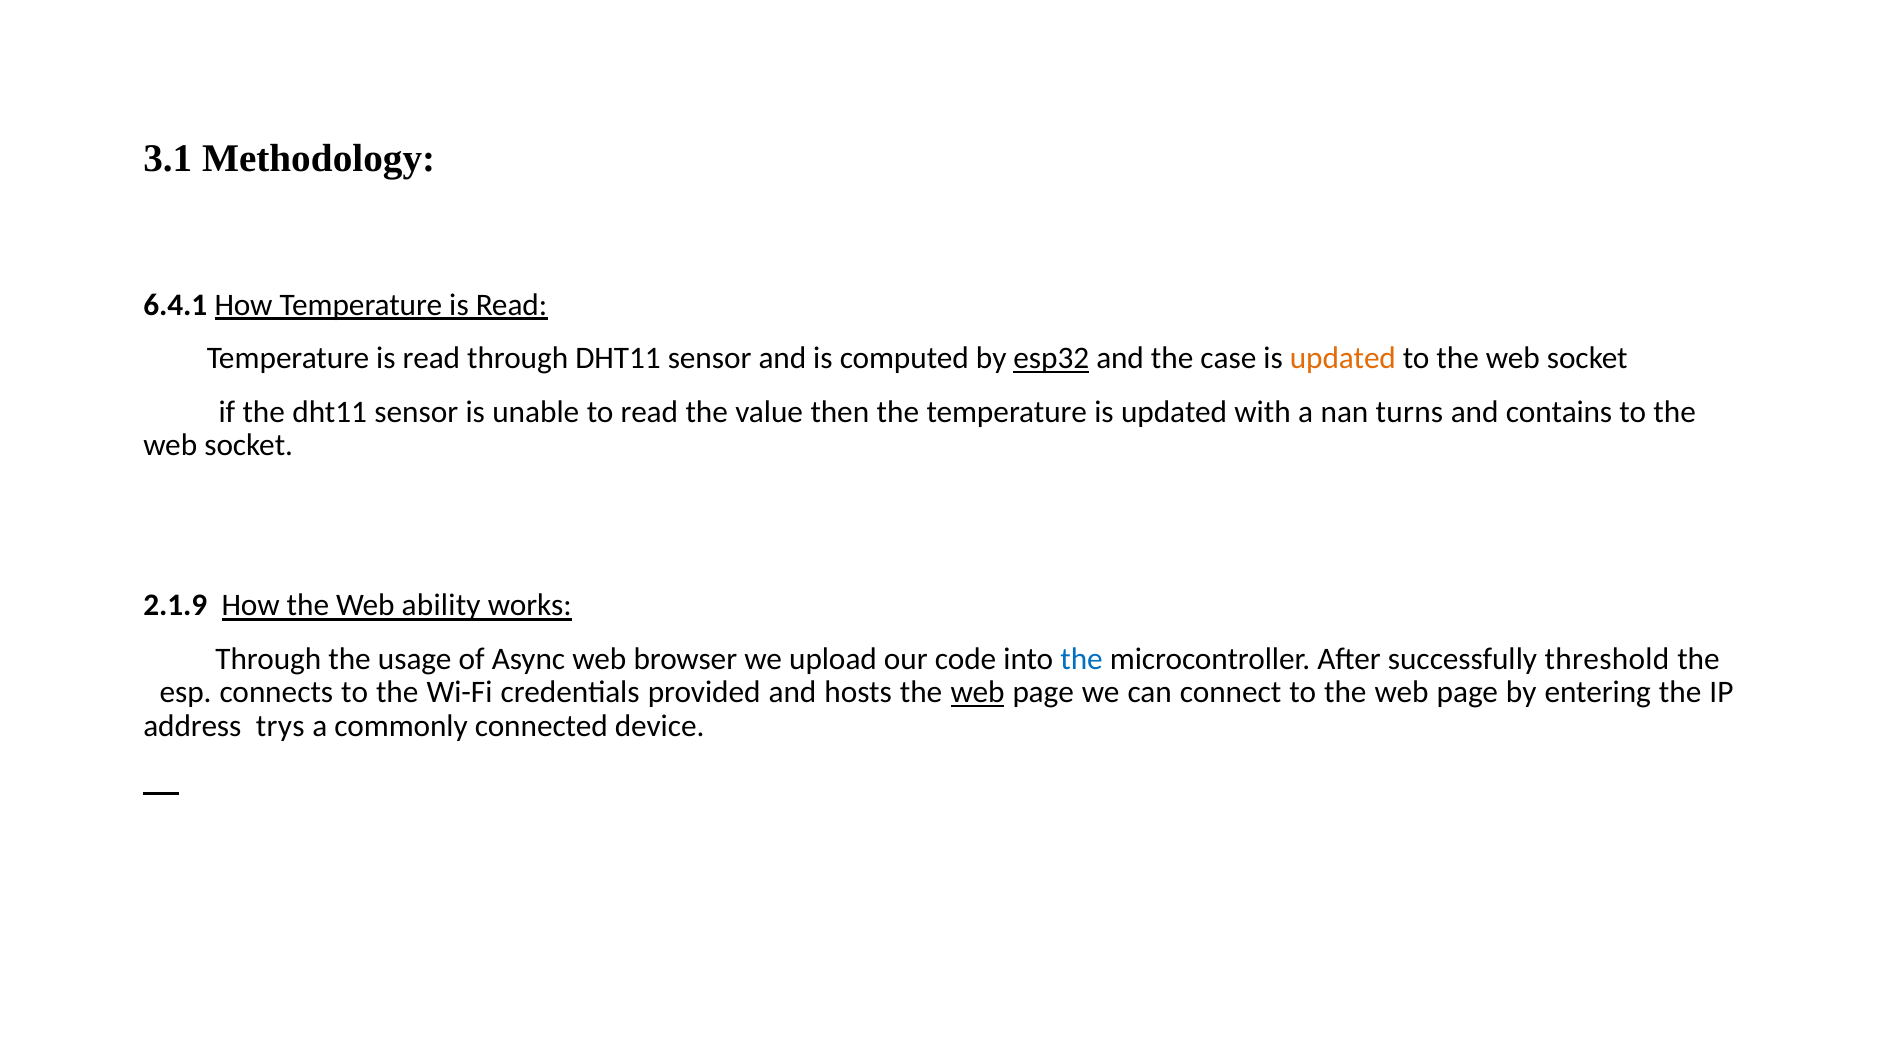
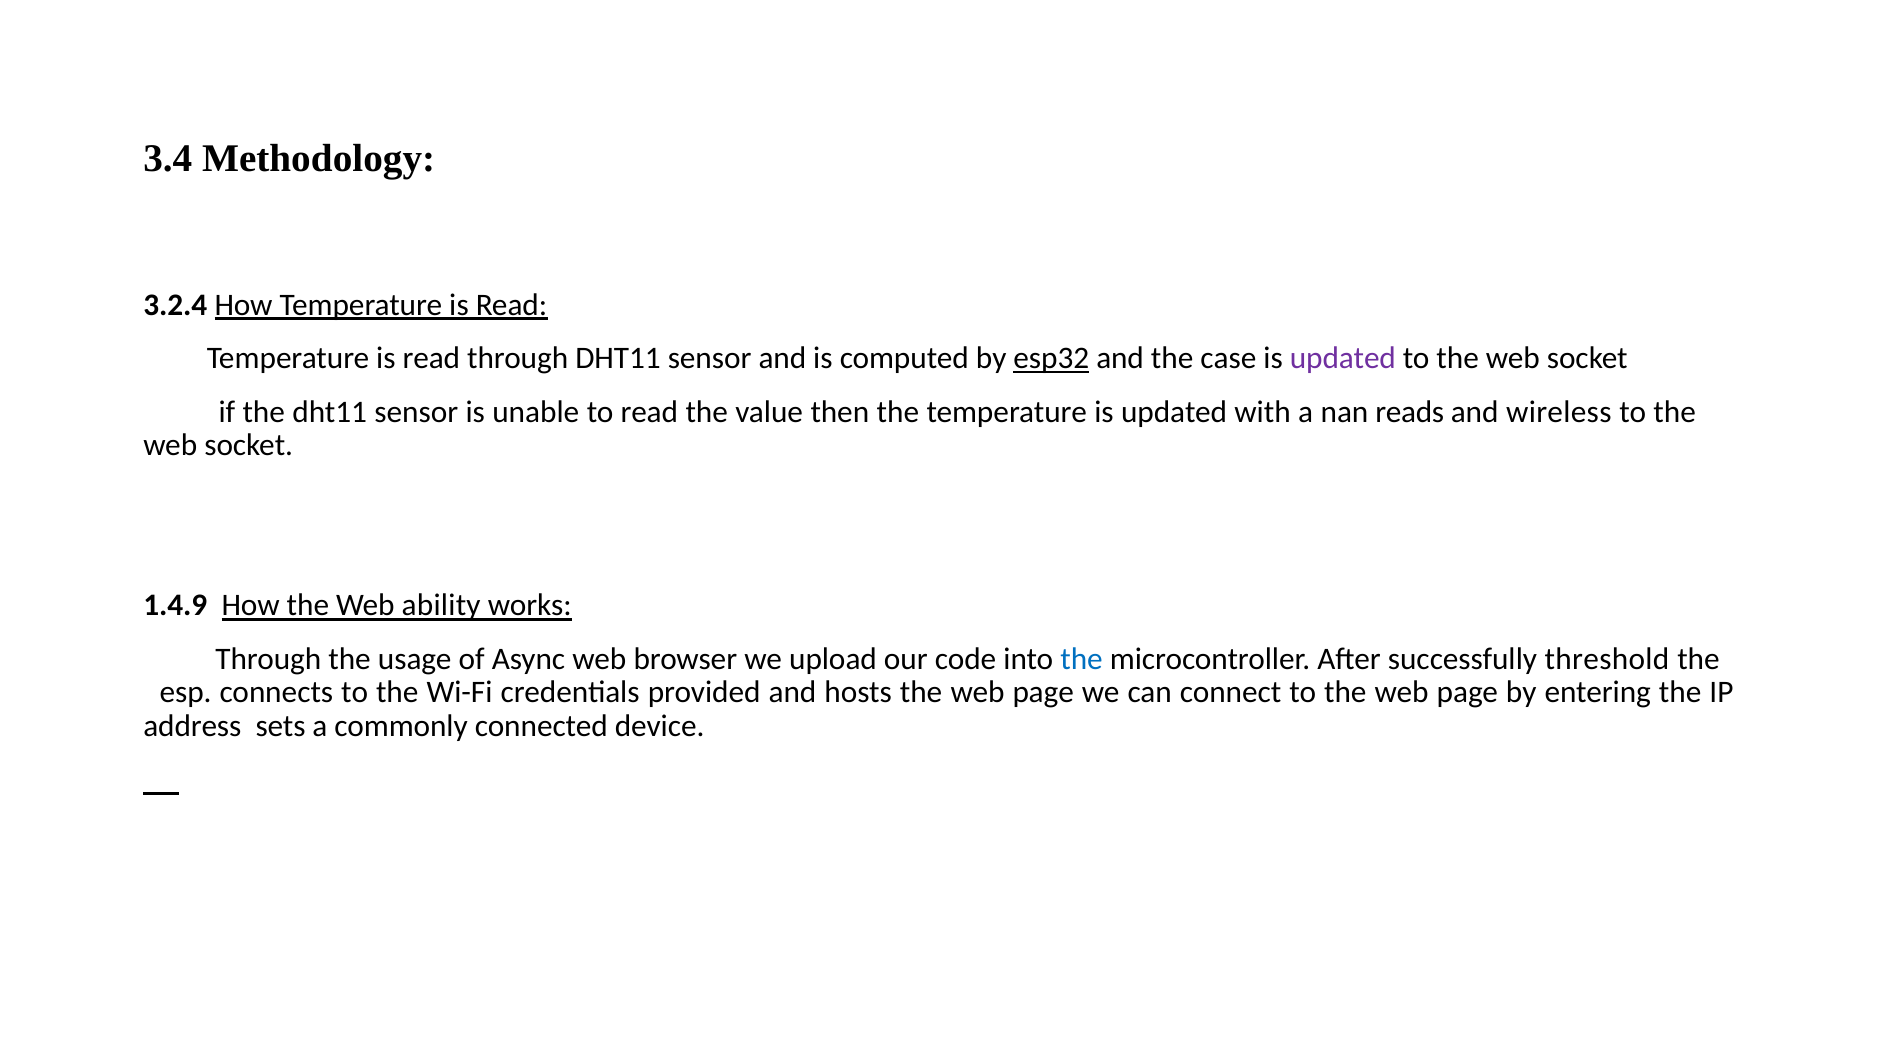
3.1: 3.1 -> 3.4 (168, 158)
6.4.1: 6.4.1 -> 3.2.4 (175, 305)
updated colour: orange -> purple (1343, 359)
turns: turns -> reads (1410, 412)
contains: contains -> wireless (1559, 412)
2.1.9: 2.1.9 -> 1.4.9 (175, 606)
web underline: present -> none (978, 693)
trys: trys -> sets (281, 727)
